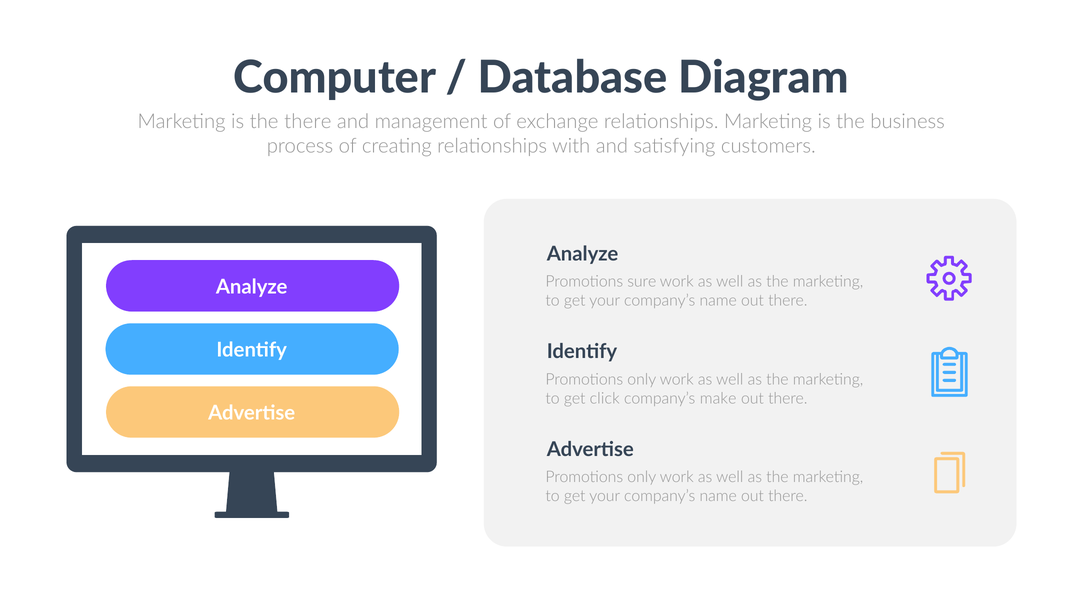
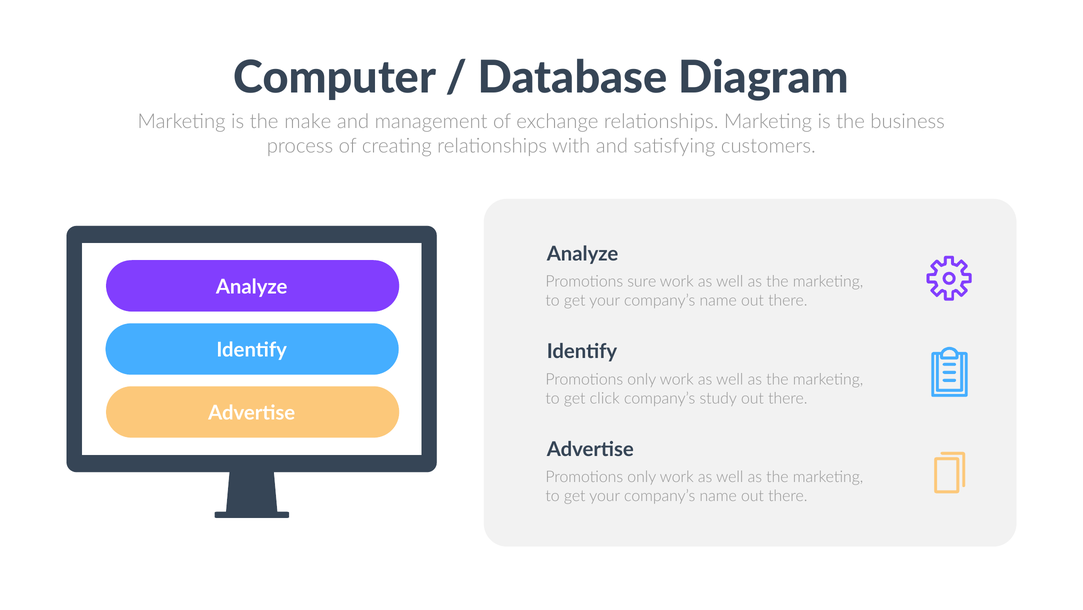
the there: there -> make (308, 121)
make: make -> study (718, 398)
